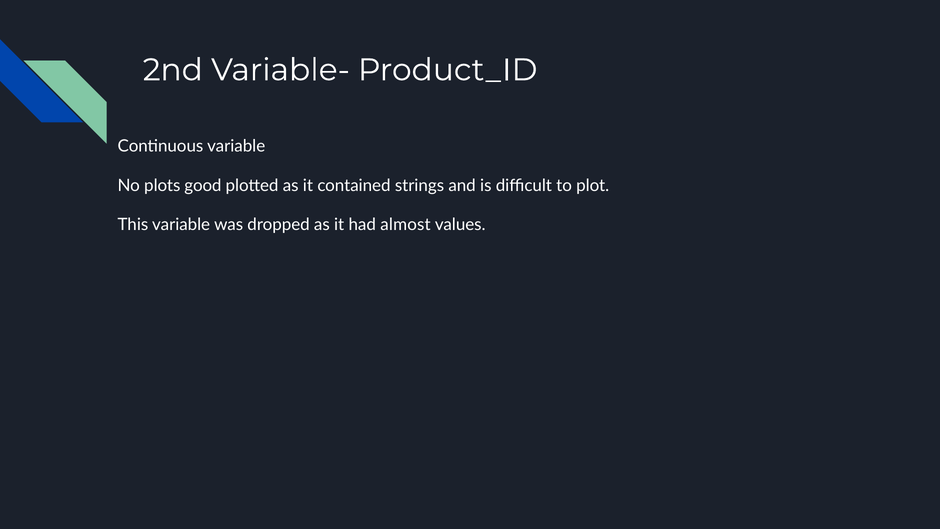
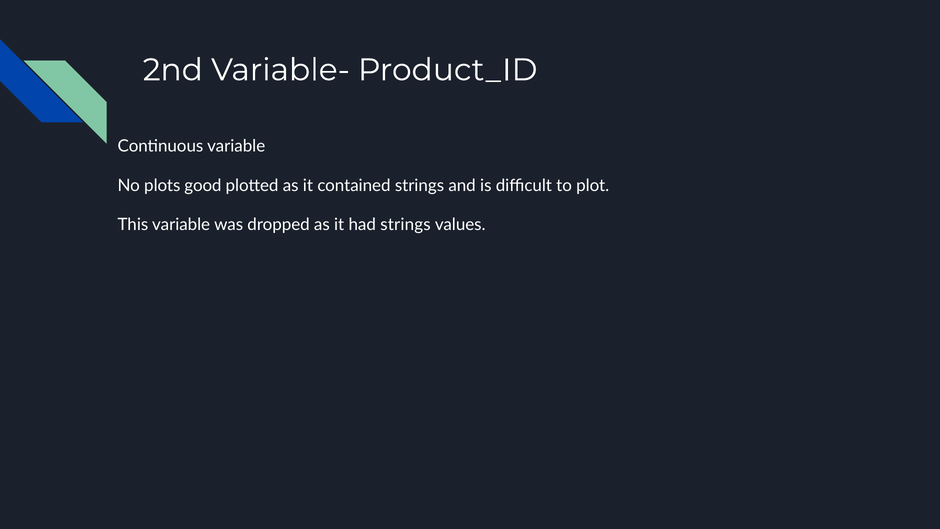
had almost: almost -> strings (406, 224)
